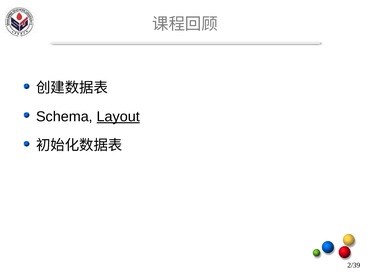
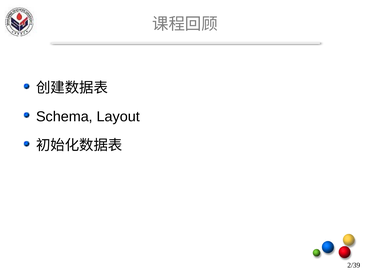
Layout underline: present -> none (118, 117)
